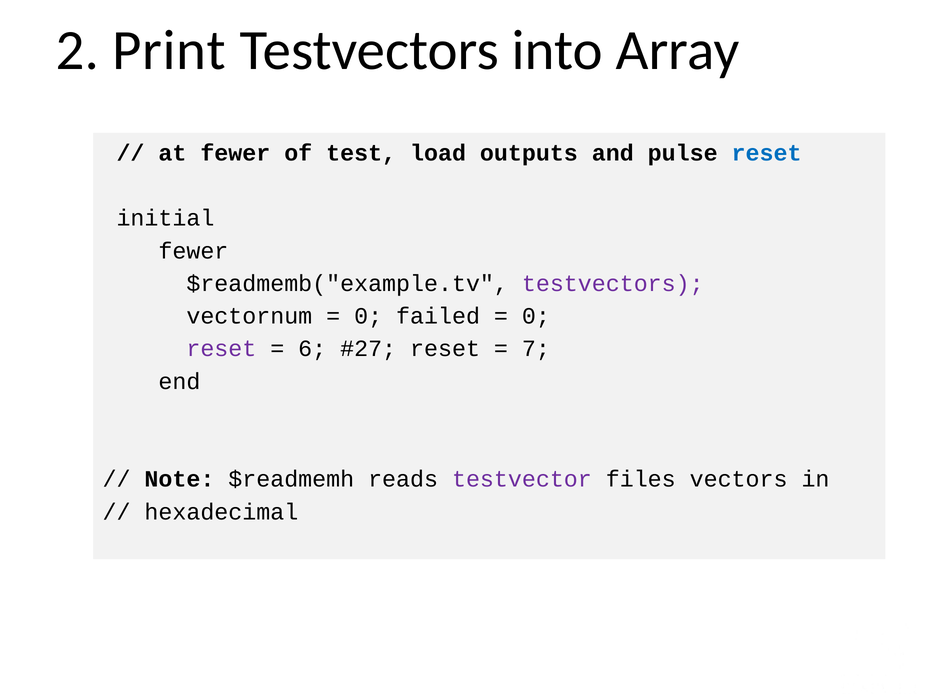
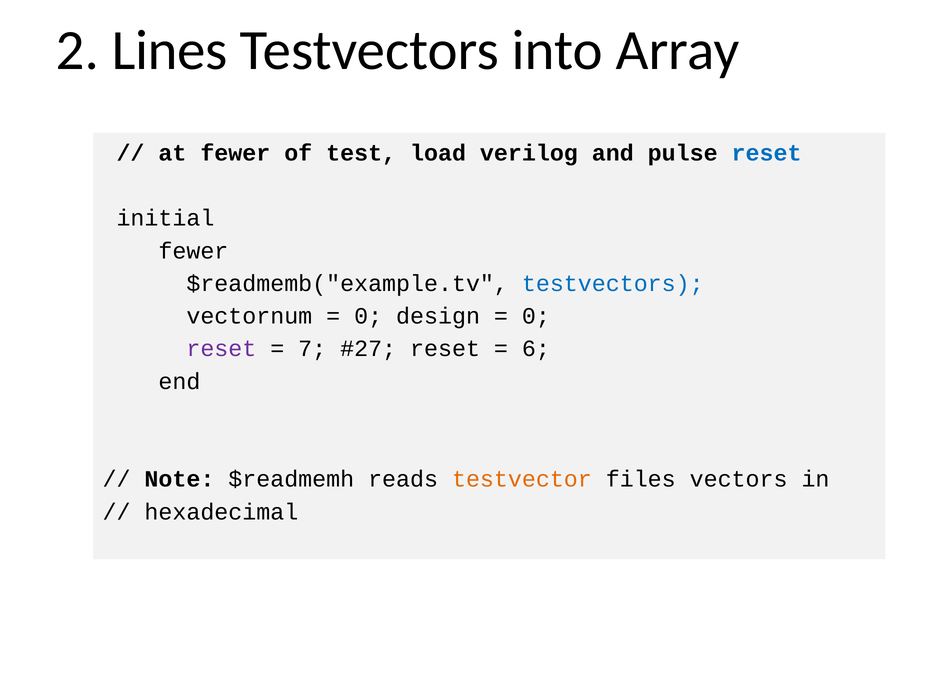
Print: Print -> Lines (170, 50)
outputs: outputs -> verilog (529, 153)
testvectors colour: purple -> blue (613, 284)
0 failed: failed -> design (438, 316)
6: 6 -> 7 (312, 349)
7: 7 -> 6 (536, 349)
testvector colour: purple -> orange (522, 479)
